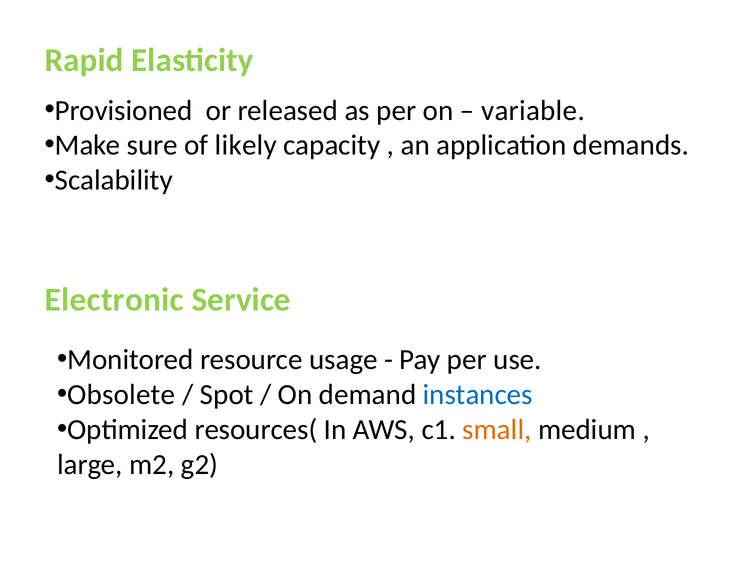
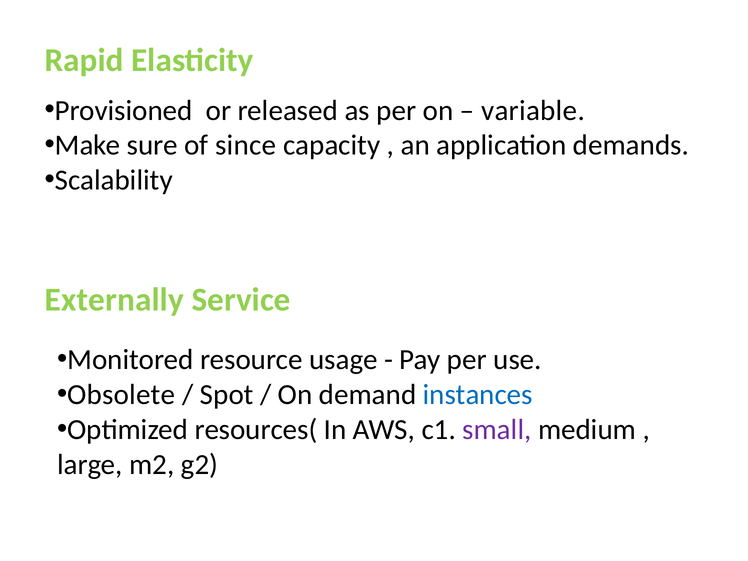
likely: likely -> since (246, 145)
Electronic: Electronic -> Externally (114, 300)
small colour: orange -> purple (497, 430)
